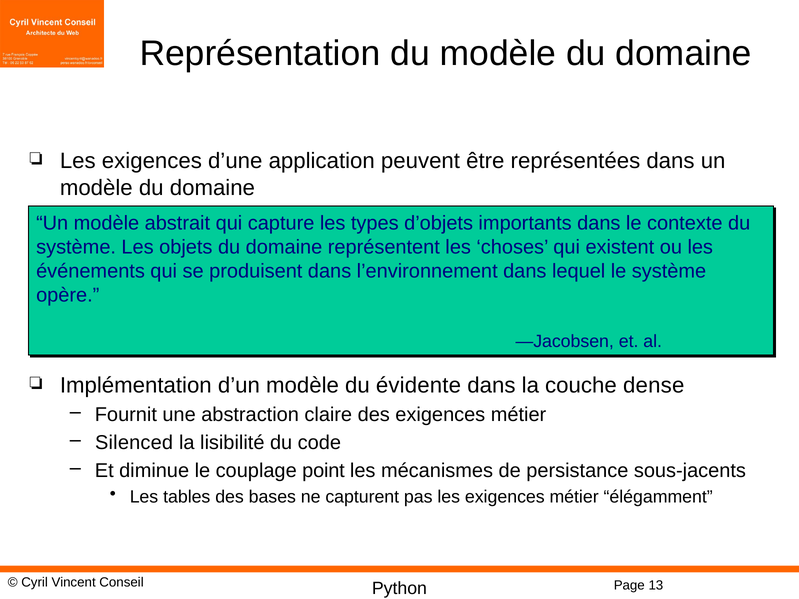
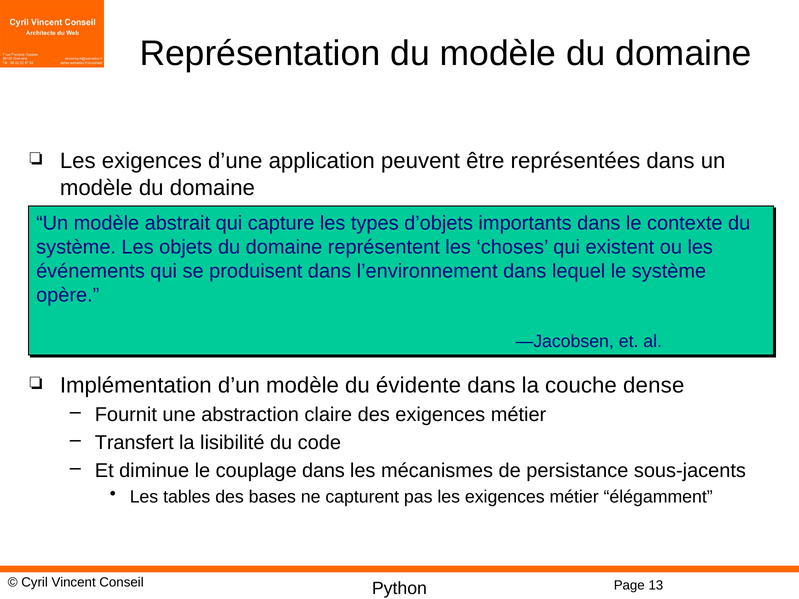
Silenced: Silenced -> Transfert (134, 443)
couplage point: point -> dans (323, 471)
